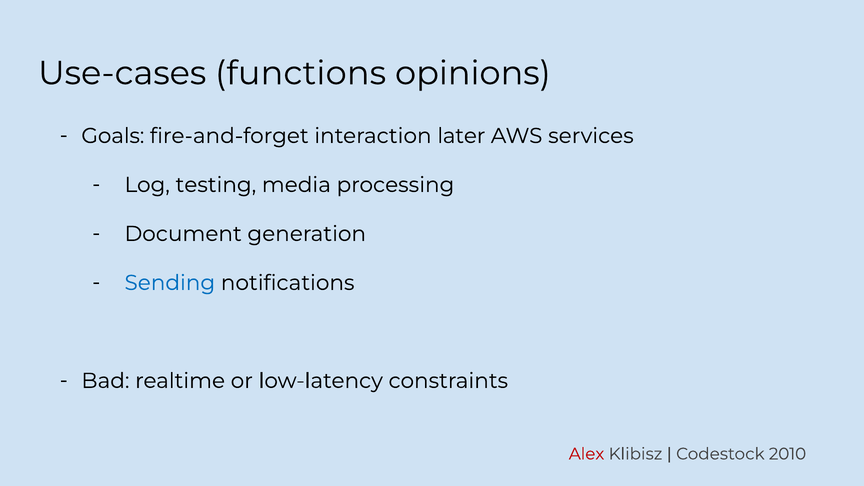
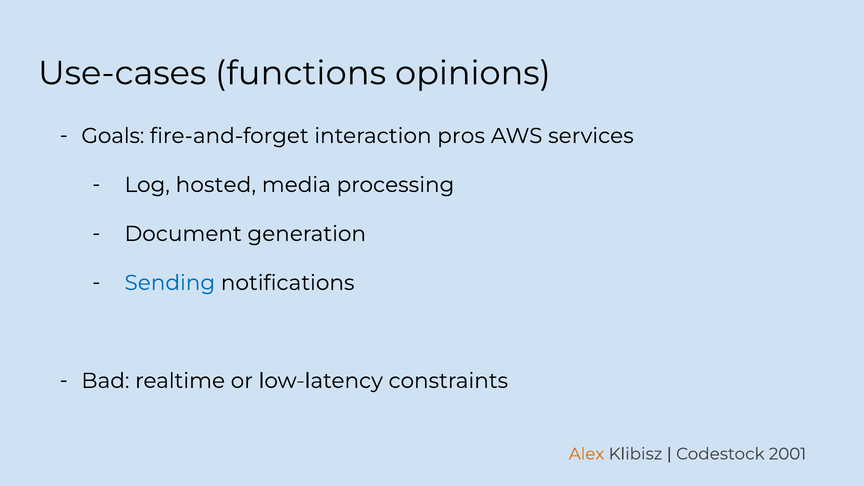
later: later -> pros (461, 136)
testing: testing -> hosted (216, 185)
Alex colour: red -> orange (587, 454)
2010: 2010 -> 2001 (788, 454)
